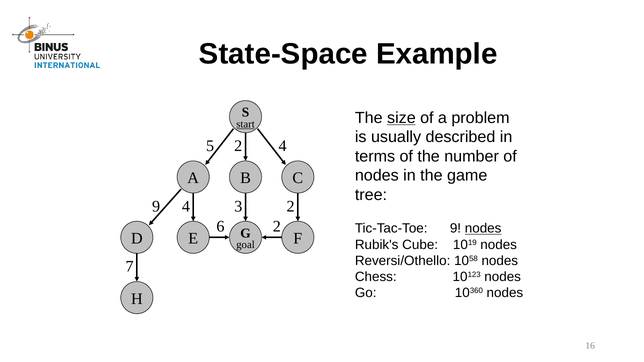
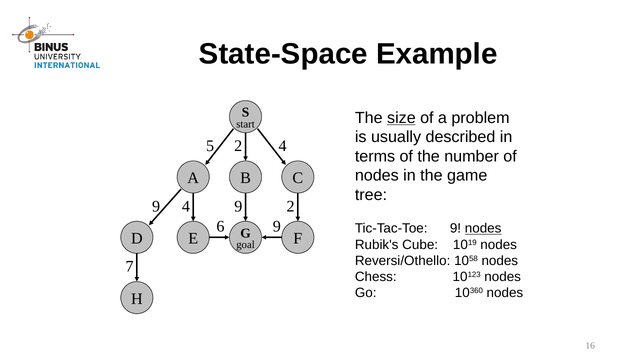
start underline: present -> none (246, 124)
9 4 3: 3 -> 9 (238, 206)
6 2: 2 -> 9 (277, 226)
